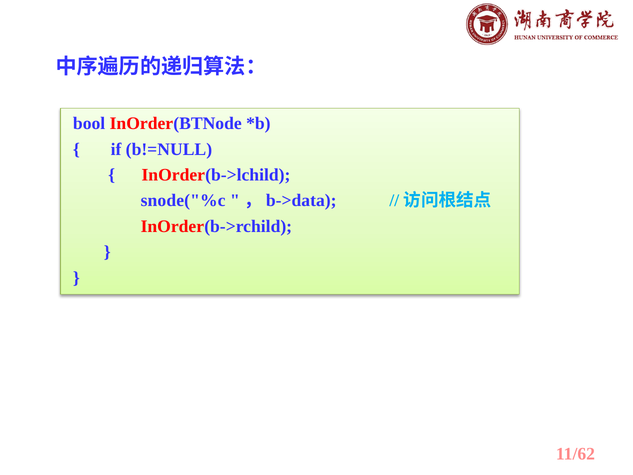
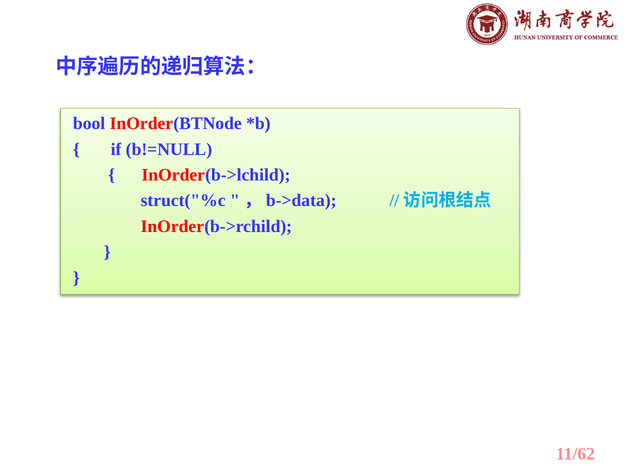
snode("%c: snode("%c -> struct("%c (183, 201)
